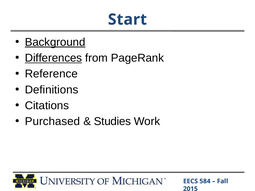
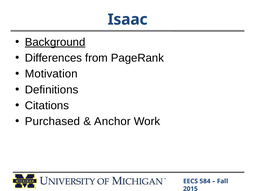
Start: Start -> Isaac (128, 20)
Differences underline: present -> none (53, 58)
Reference: Reference -> Motivation (51, 74)
Studies: Studies -> Anchor (112, 122)
